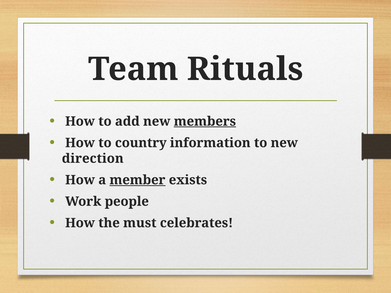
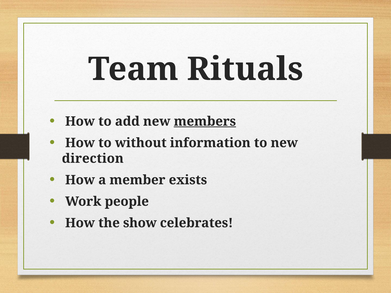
country: country -> without (141, 143)
member underline: present -> none (137, 180)
must: must -> show (140, 223)
